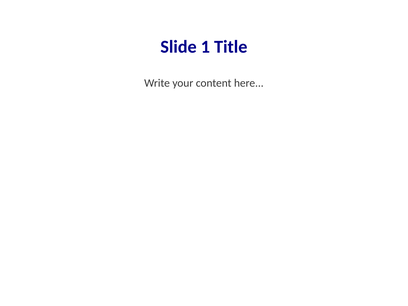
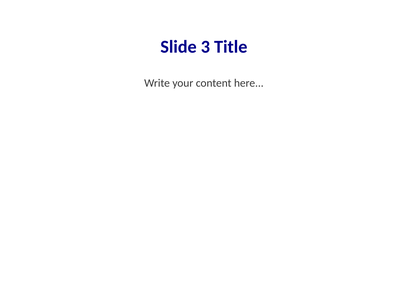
1: 1 -> 3 (205, 47)
